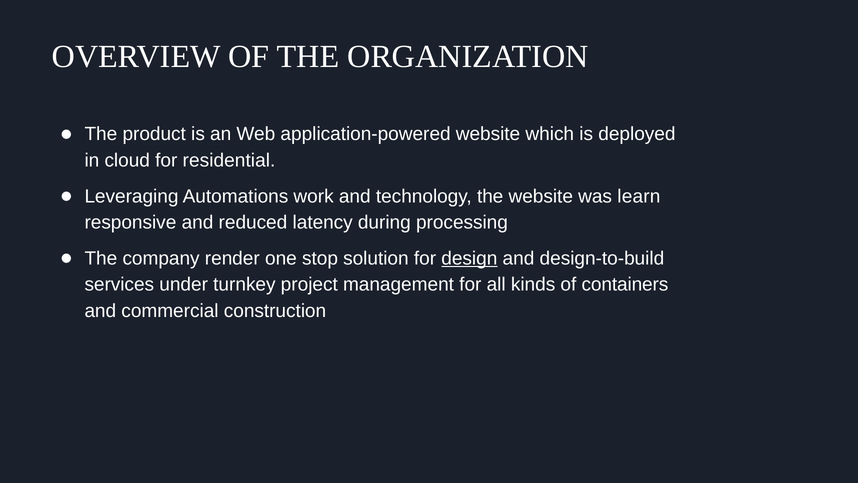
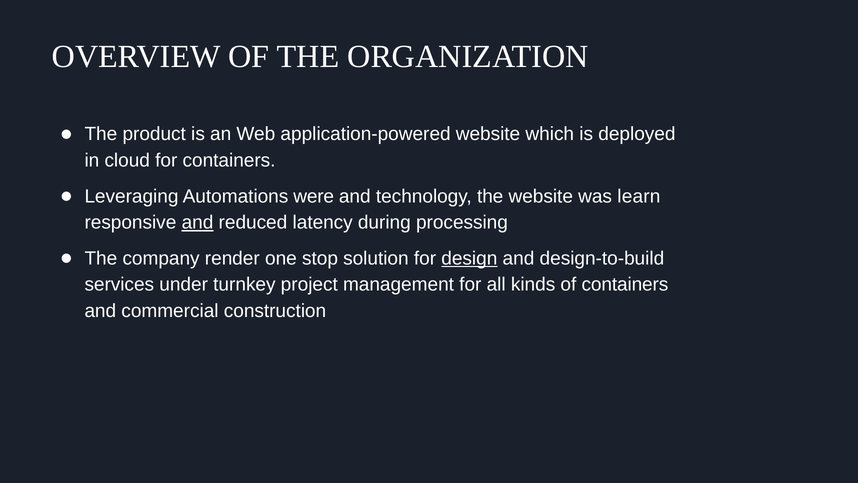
for residential: residential -> containers (229, 160)
work: work -> were (314, 196)
and underline: none -> present (198, 222)
